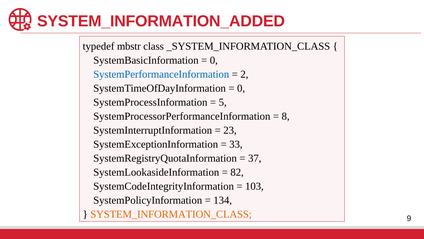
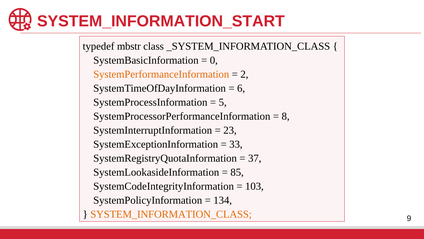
SYSTEM_INFORMATION_ADDED: SYSTEM_INFORMATION_ADDED -> SYSTEM_INFORMATION_START (161, 21)
SystemPerformanceInformation colour: blue -> orange (161, 74)
0: 0 -> 6 (241, 88)
82: 82 -> 85 (237, 172)
